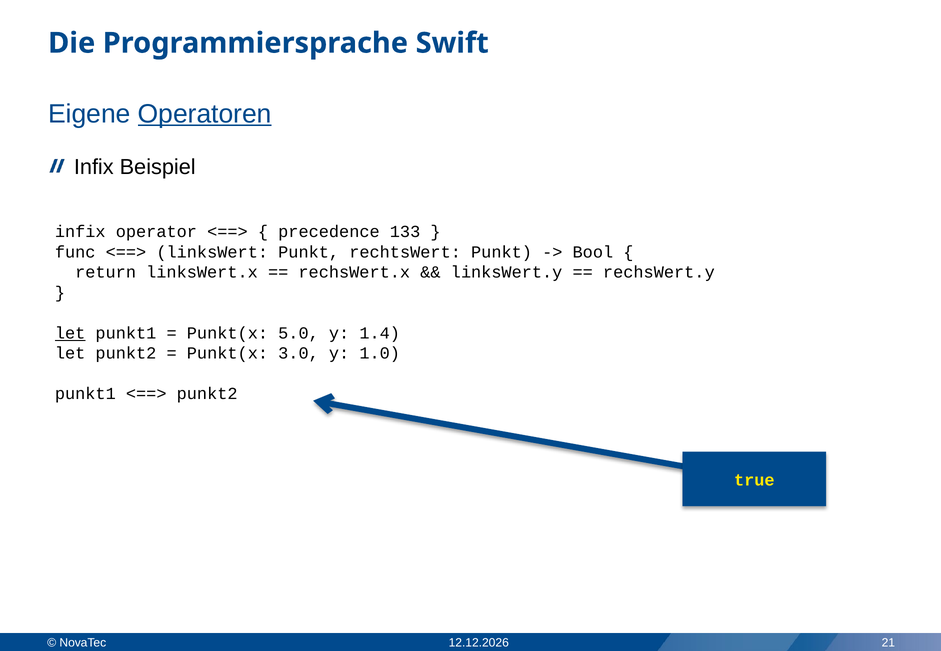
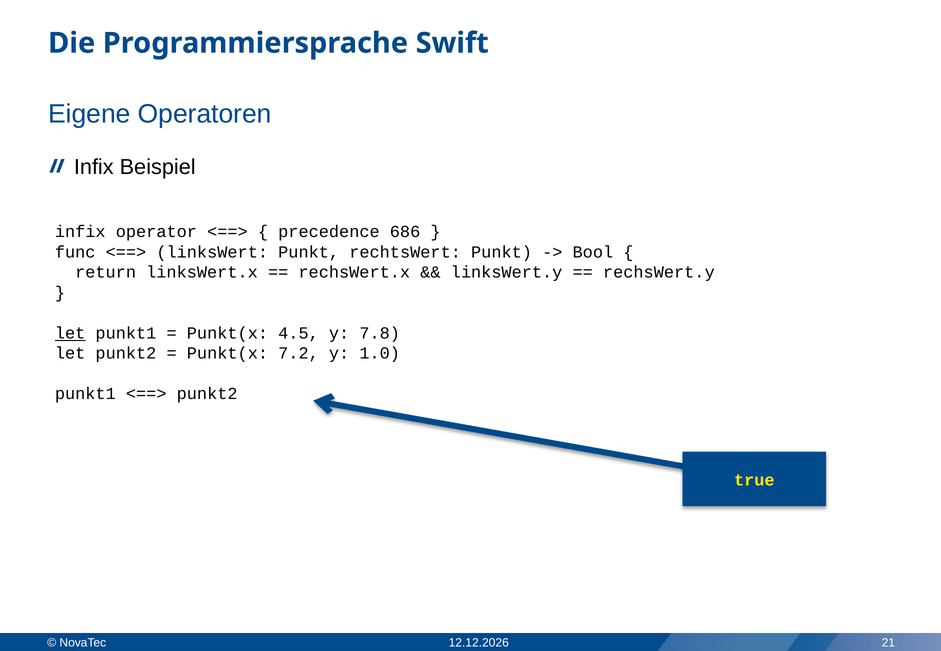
Operatoren underline: present -> none (205, 114)
133: 133 -> 686 (405, 232)
5.0: 5.0 -> 4.5 (299, 333)
1.4: 1.4 -> 7.8 (380, 333)
3.0: 3.0 -> 7.2 (299, 354)
